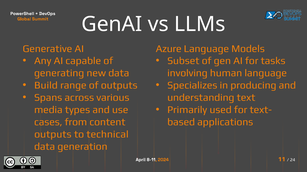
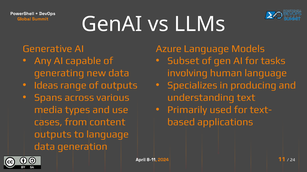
Build: Build -> Ideas (46, 86)
to technical: technical -> language (108, 135)
